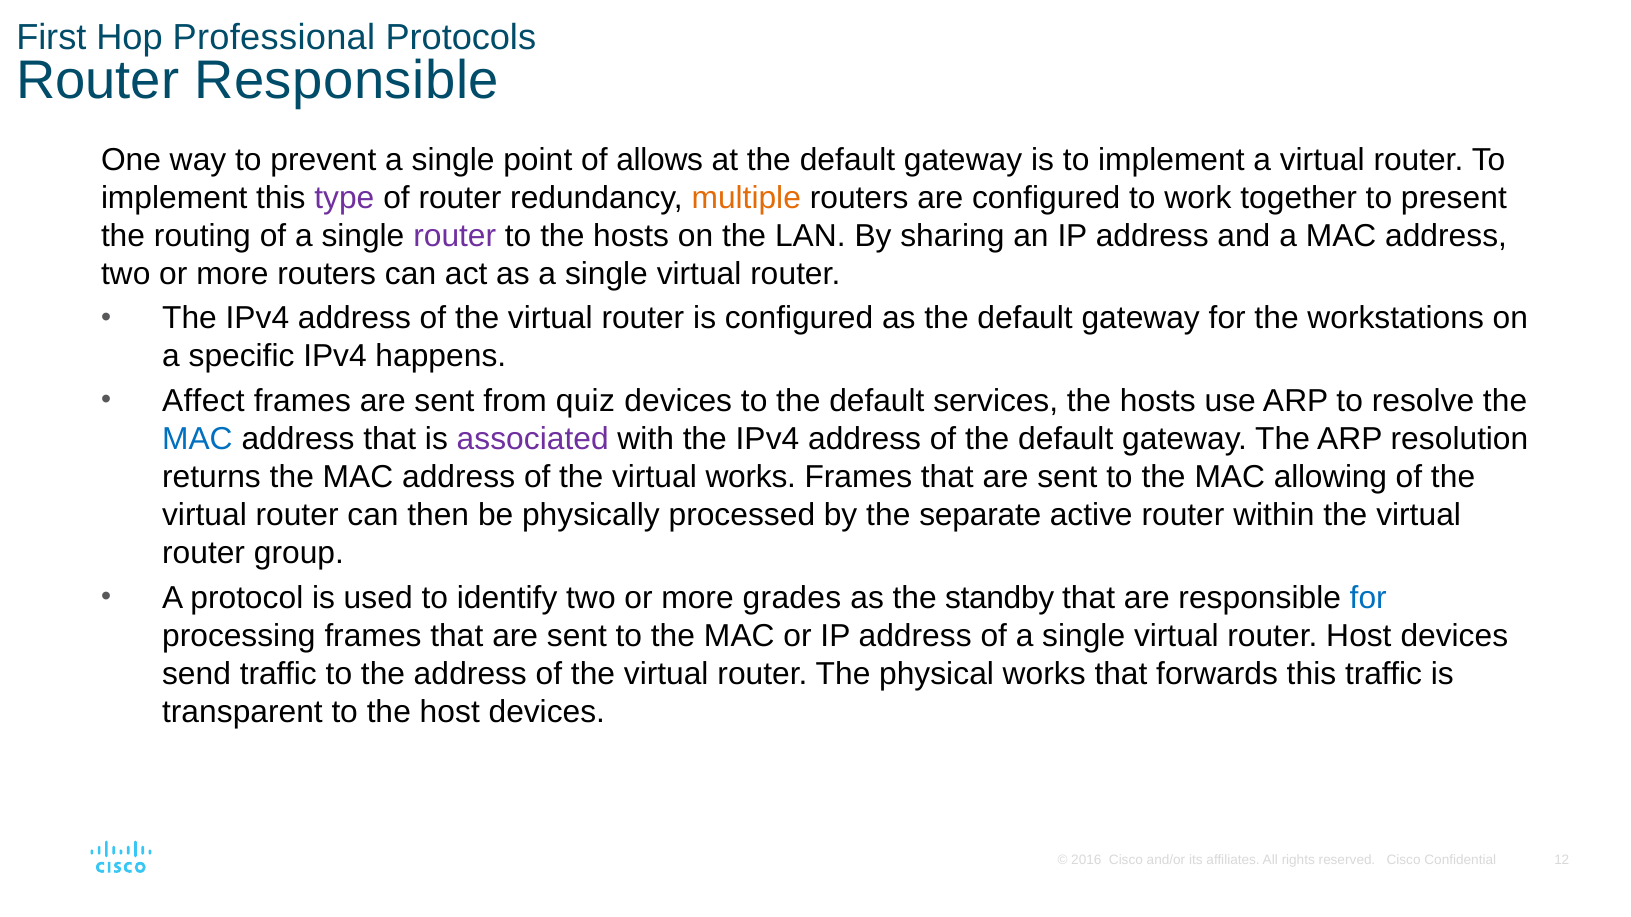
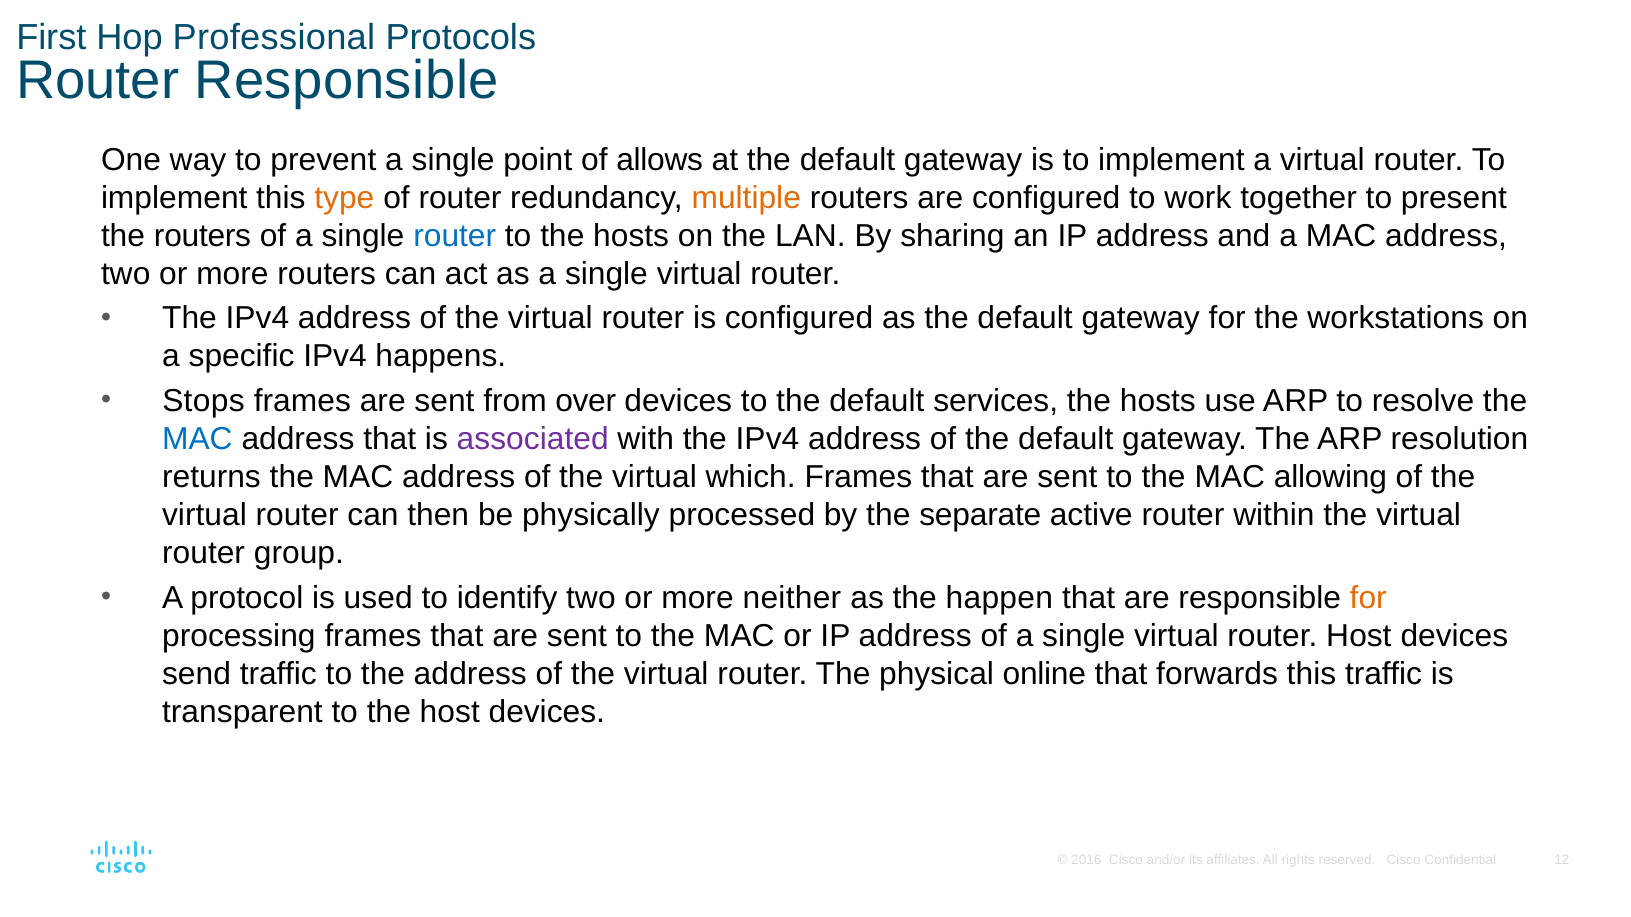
type colour: purple -> orange (344, 198)
the routing: routing -> routers (203, 236)
router colour: purple -> blue (455, 236)
Affect: Affect -> Stops (203, 401)
quiz: quiz -> over (586, 401)
virtual works: works -> which (751, 477)
grades: grades -> neither (792, 598)
standby: standby -> happen (999, 598)
for colour: blue -> orange (1368, 598)
physical works: works -> online (1044, 674)
